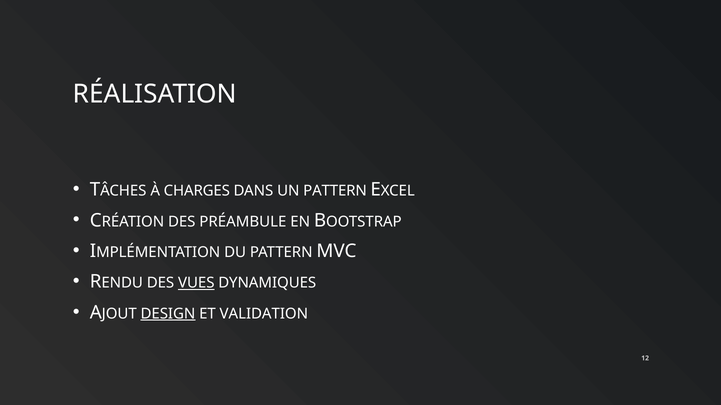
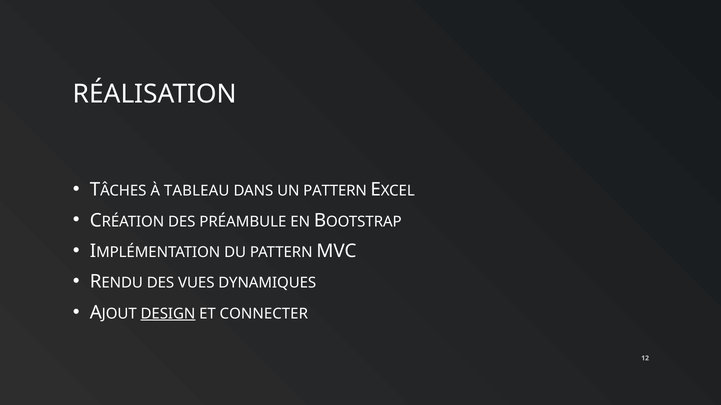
CHARGES: CHARGES -> TABLEAU (197, 191)
VUES underline: present -> none (196, 283)
VALIDATION: VALIDATION -> CONNECTER (264, 314)
